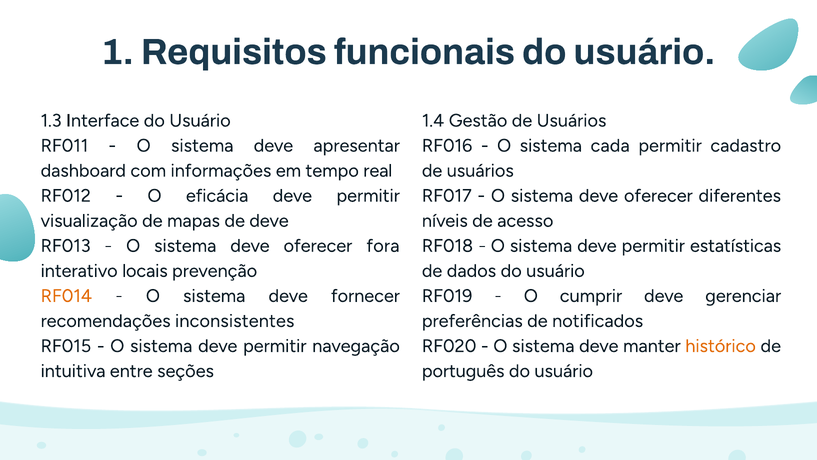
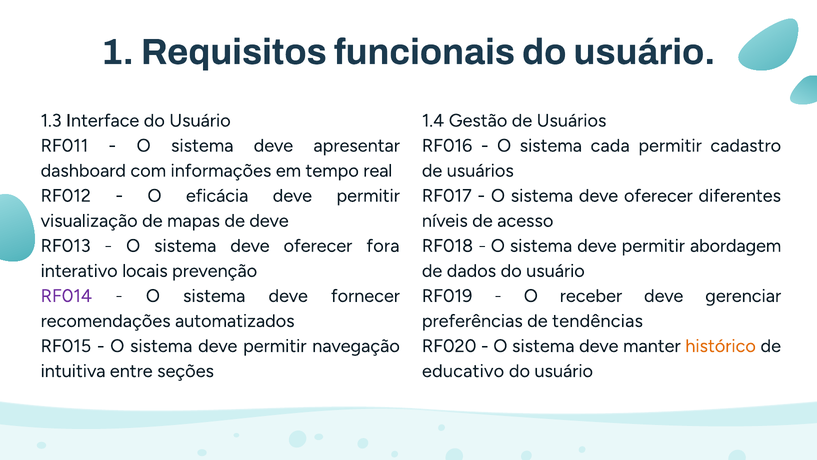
estatísticas: estatísticas -> abordagem (736, 246)
RF014 colour: orange -> purple (66, 296)
cumprir: cumprir -> receber (591, 296)
inconsistentes: inconsistentes -> automatizados (235, 321)
notificados: notificados -> tendências (598, 321)
português: português -> educativo (463, 371)
